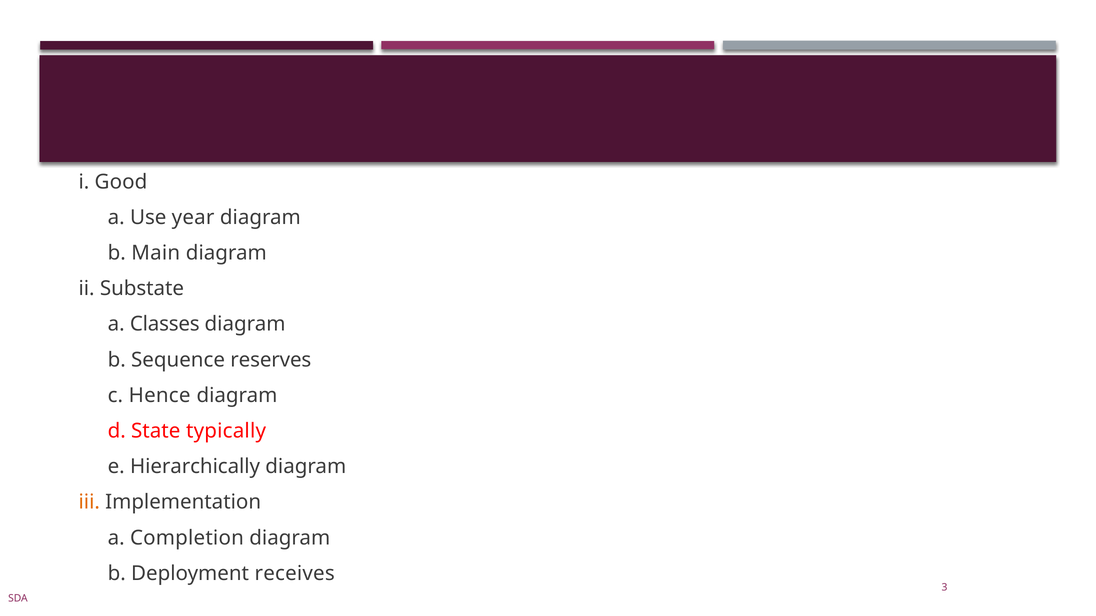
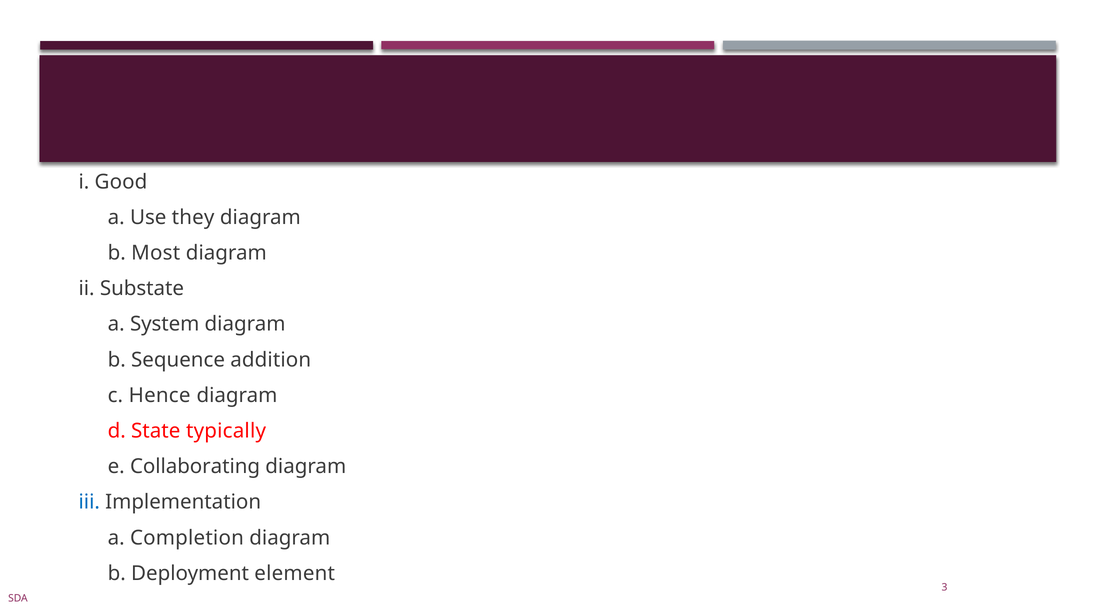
year: year -> they (193, 218)
Main: Main -> Most (156, 253)
Classes: Classes -> System (165, 324)
reserves: reserves -> addition (271, 360)
Hierarchically: Hierarchically -> Collaborating (195, 467)
iii colour: orange -> blue (89, 503)
receives: receives -> element (295, 574)
